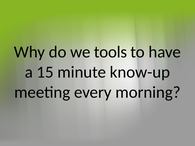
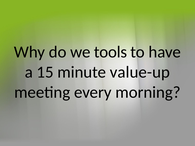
know-up: know-up -> value-up (140, 72)
